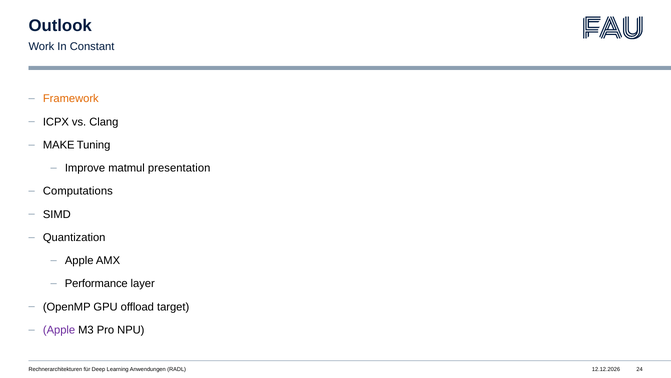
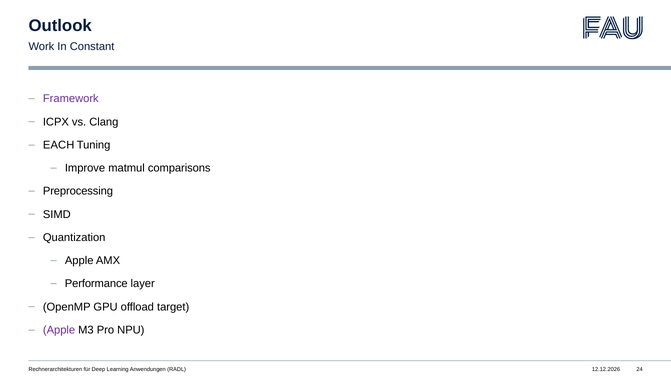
Framework colour: orange -> purple (71, 99)
MAKE: MAKE -> EACH (59, 145)
presentation: presentation -> comparisons (179, 168)
Computations: Computations -> Preprocessing (78, 191)
